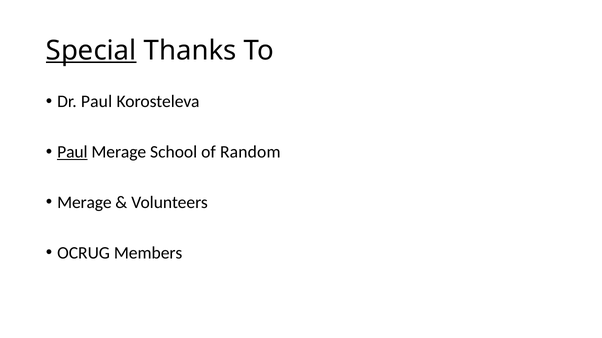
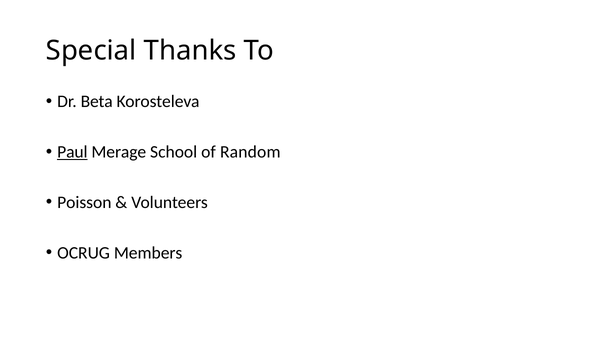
Special underline: present -> none (91, 51)
Dr Paul: Paul -> Beta (97, 102)
Merage: Merage -> Poisson (84, 203)
